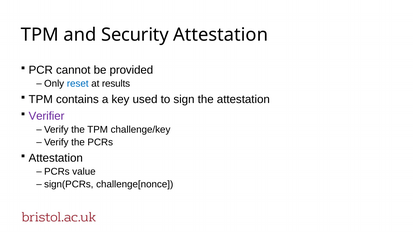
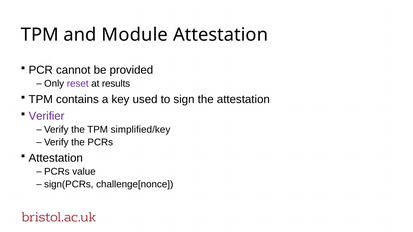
Security: Security -> Module (135, 35)
reset colour: blue -> purple (78, 84)
challenge/key: challenge/key -> simplified/key (140, 130)
